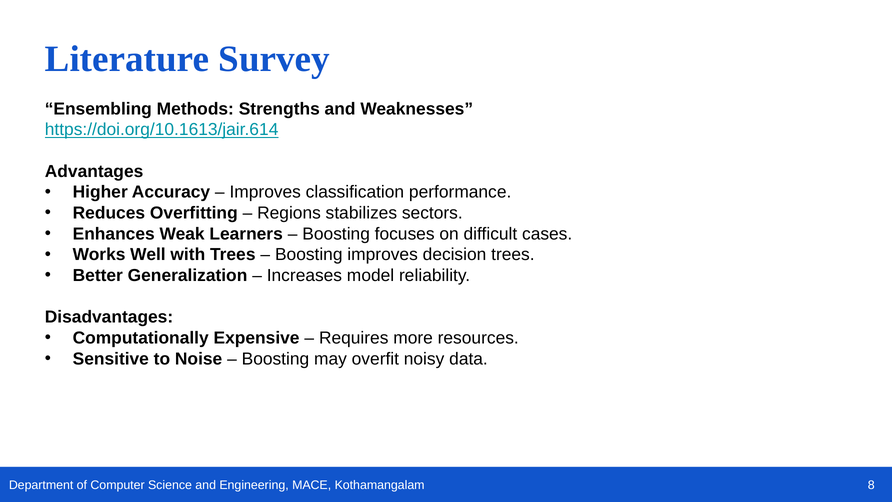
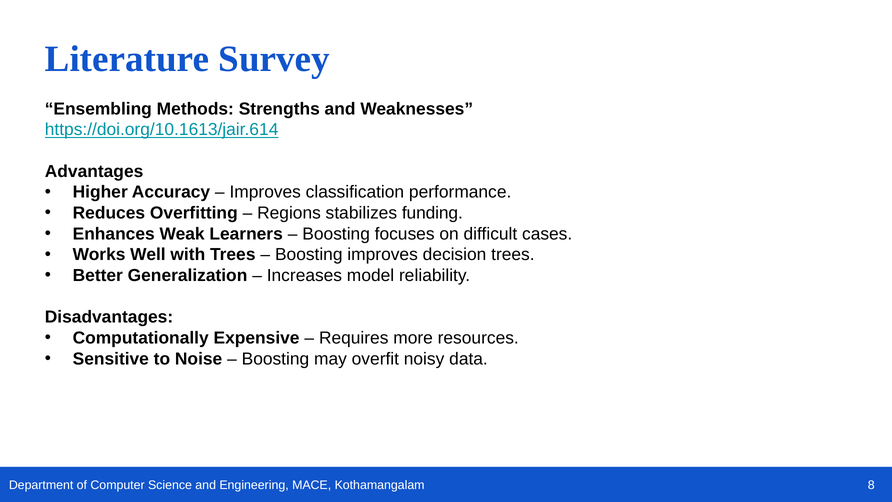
sectors: sectors -> funding (432, 213)
